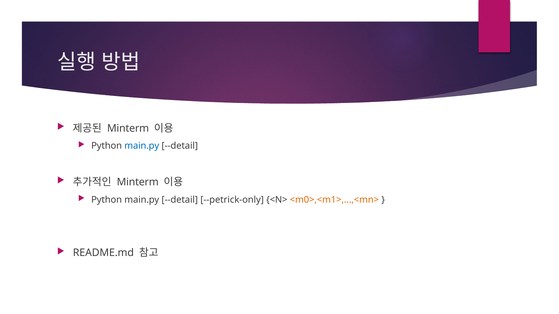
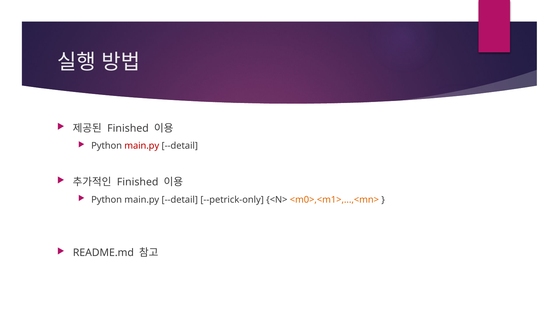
Minterm: Minterm -> Finished (128, 128)
main.py colour: blue -> red (142, 146)
Minterm: Minterm -> Finished (138, 182)
